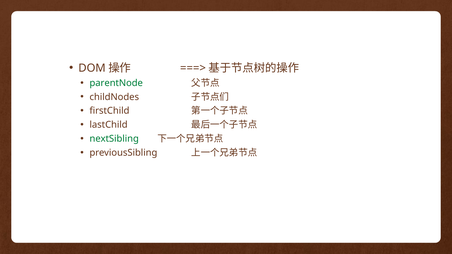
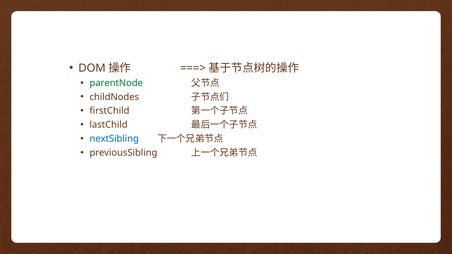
nextSibling colour: green -> blue (114, 139)
